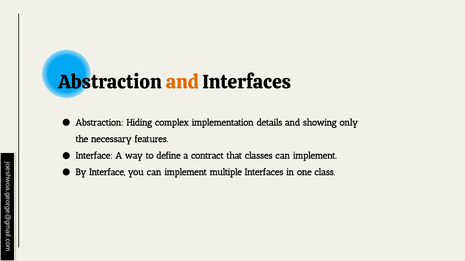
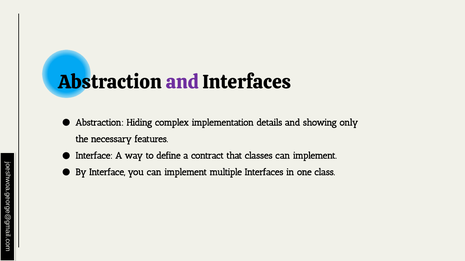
and colour: orange -> purple (182, 82)
